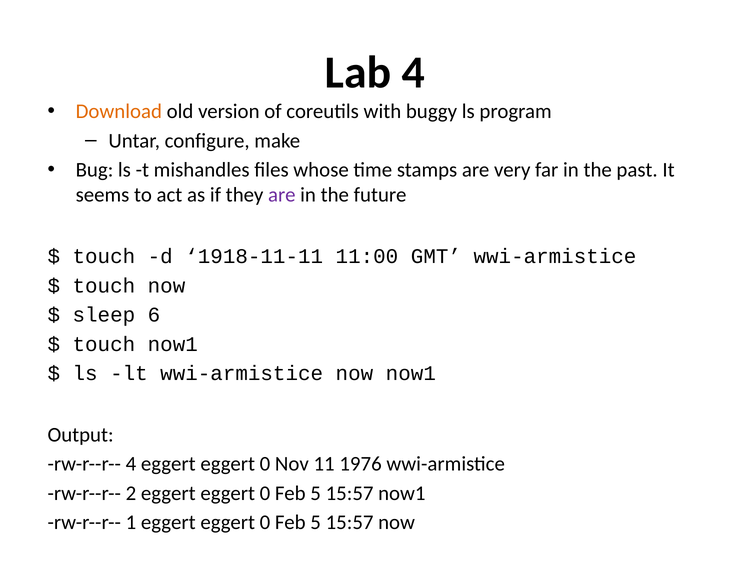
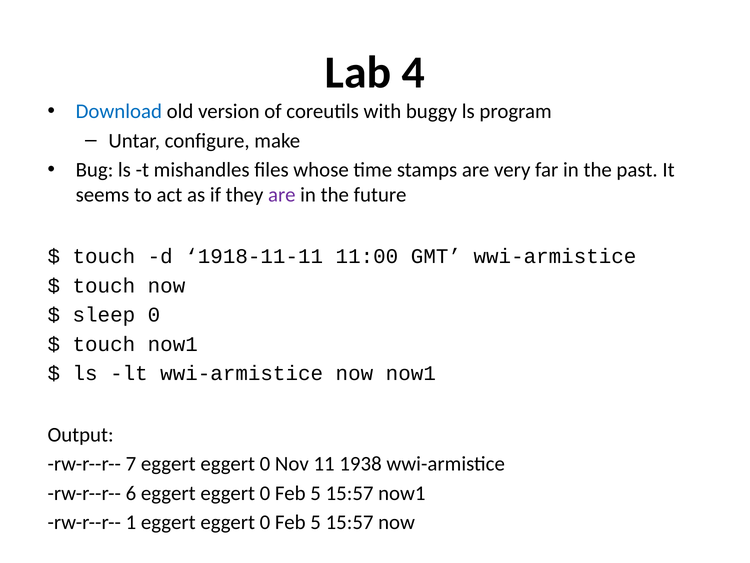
Download colour: orange -> blue (119, 111)
sleep 6: 6 -> 0 (154, 315)
rw-r--r-- 4: 4 -> 7 (131, 464)
1976: 1976 -> 1938 (361, 464)
2: 2 -> 6 (131, 493)
